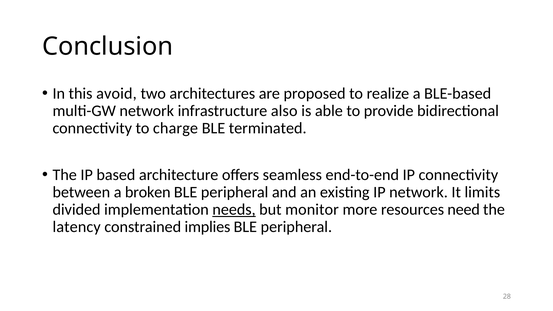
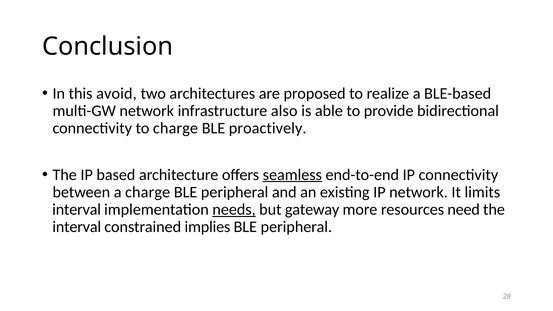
terminated: terminated -> proactively (268, 128)
seamless underline: none -> present (292, 175)
a broken: broken -> charge (148, 192)
divided: divided -> interval (77, 210)
monitor: monitor -> gateway (312, 210)
latency: latency -> interval (77, 227)
